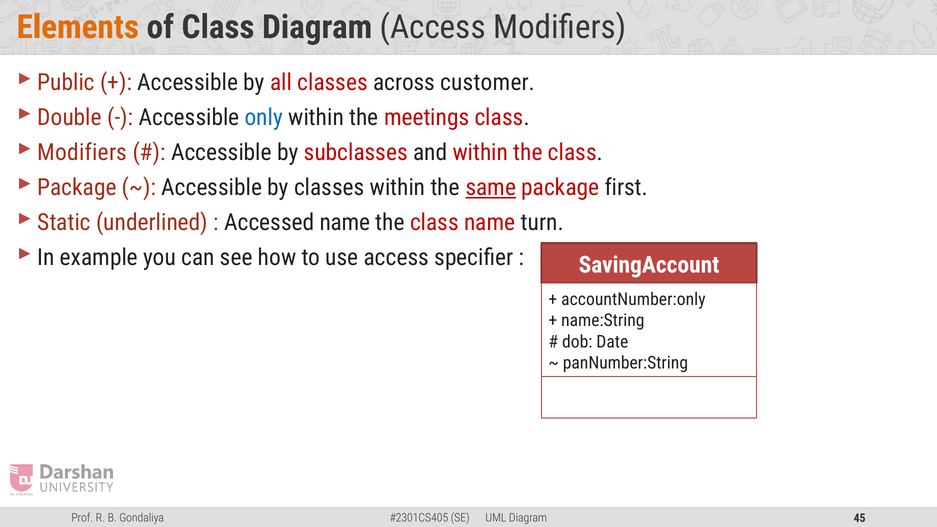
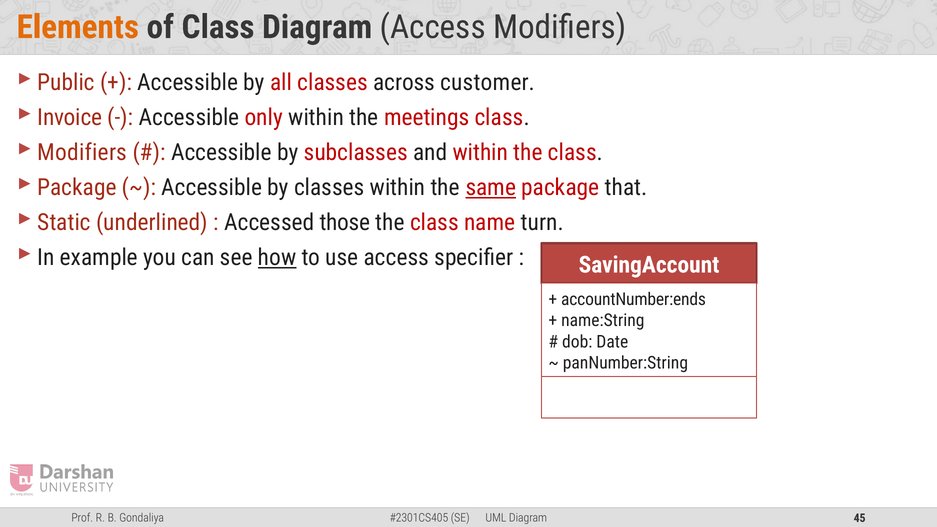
Double: Double -> Invoice (70, 117)
only colour: blue -> red (264, 117)
first: first -> that (626, 188)
Accessed name: name -> those (345, 223)
how underline: none -> present (277, 258)
accountNumber:only: accountNumber:only -> accountNumber:ends (634, 300)
